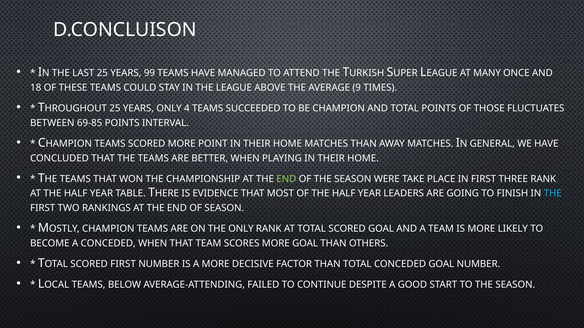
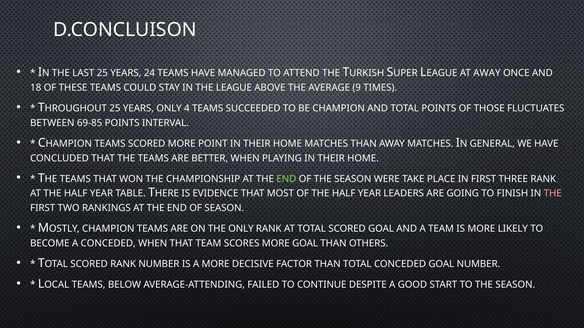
99: 99 -> 24 (149, 73)
AT MANY: MANY -> AWAY (487, 73)
THE colour: light blue -> pink (553, 194)
SCORED FIRST: FIRST -> RANK (123, 264)
